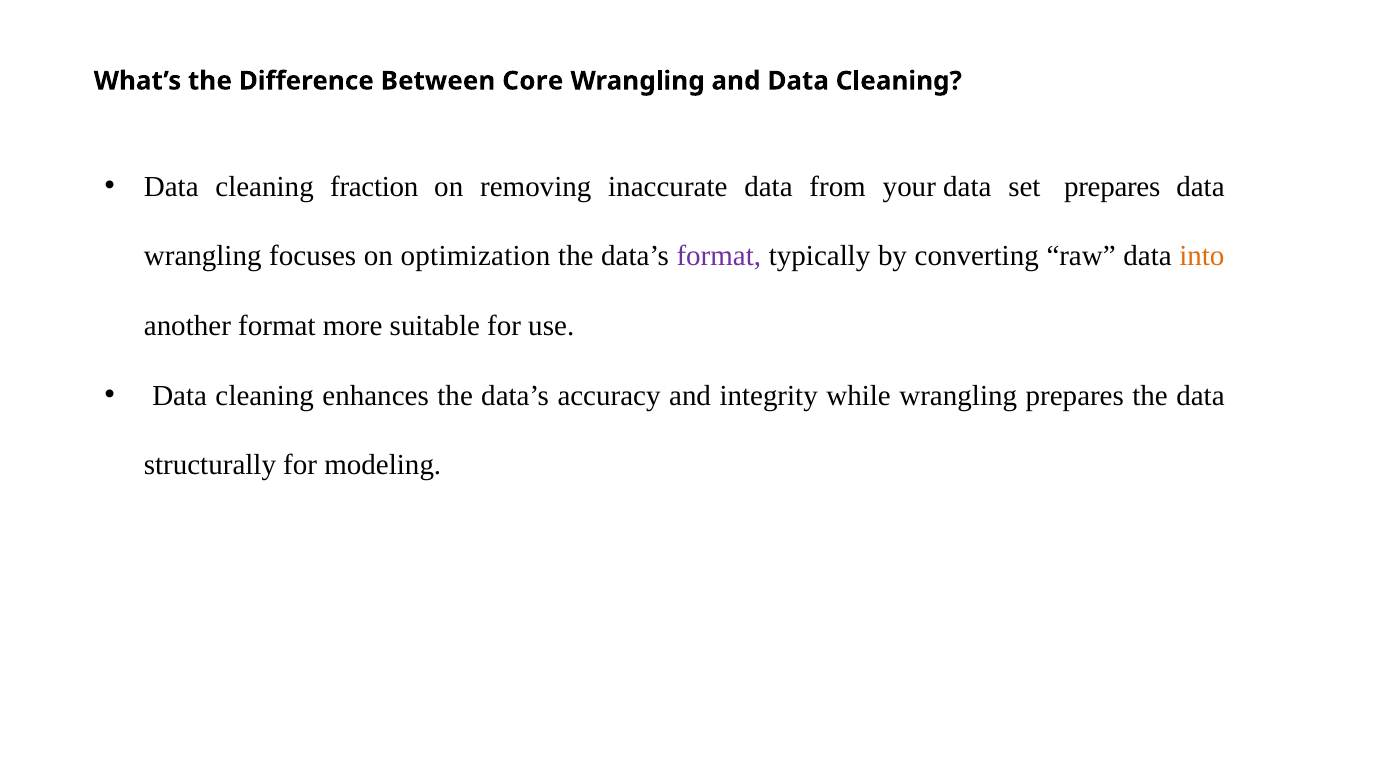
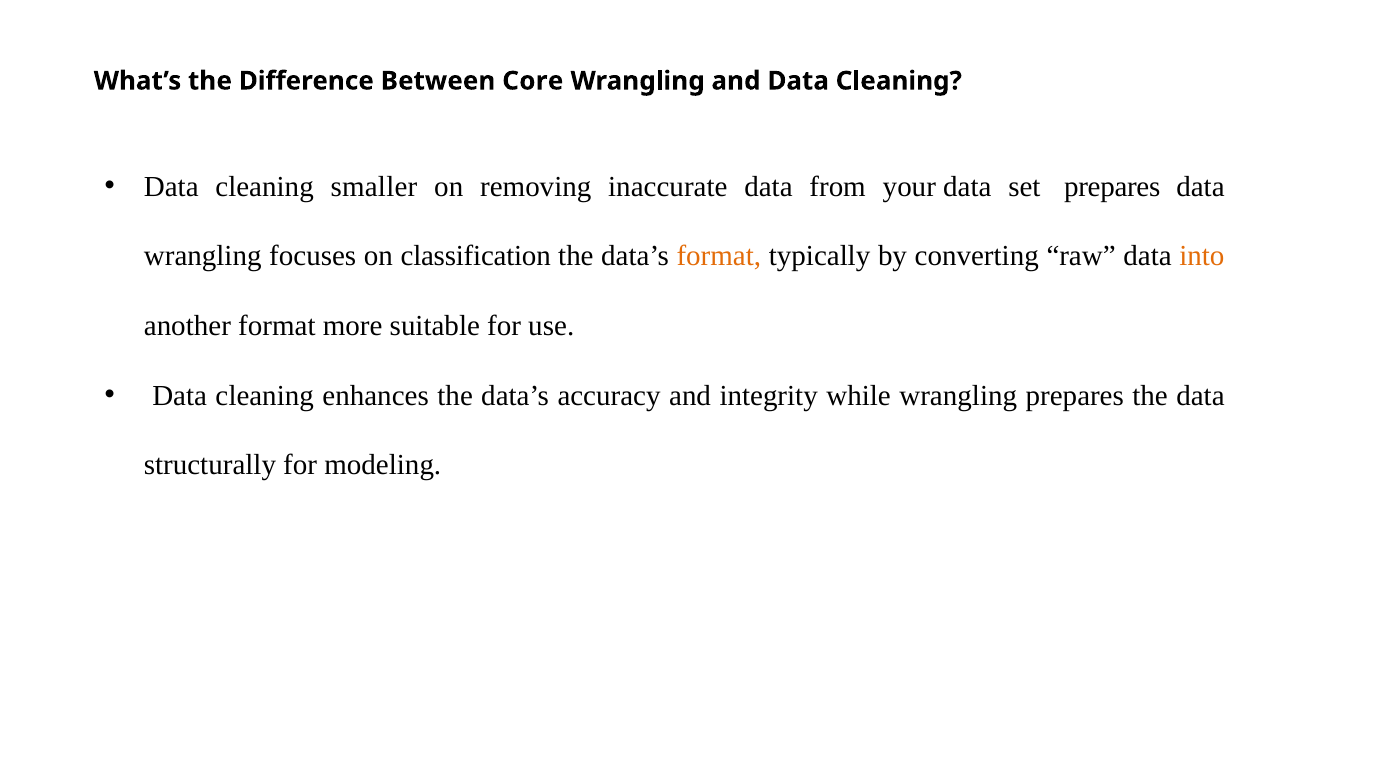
fraction: fraction -> smaller (374, 187)
optimization: optimization -> classification (476, 256)
format colour: purple -> orange (719, 256)
